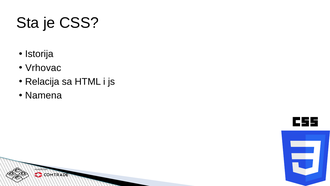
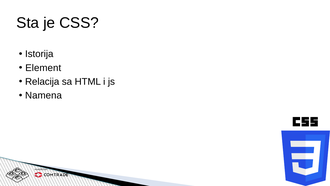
Vrhovac: Vrhovac -> Element (43, 68)
